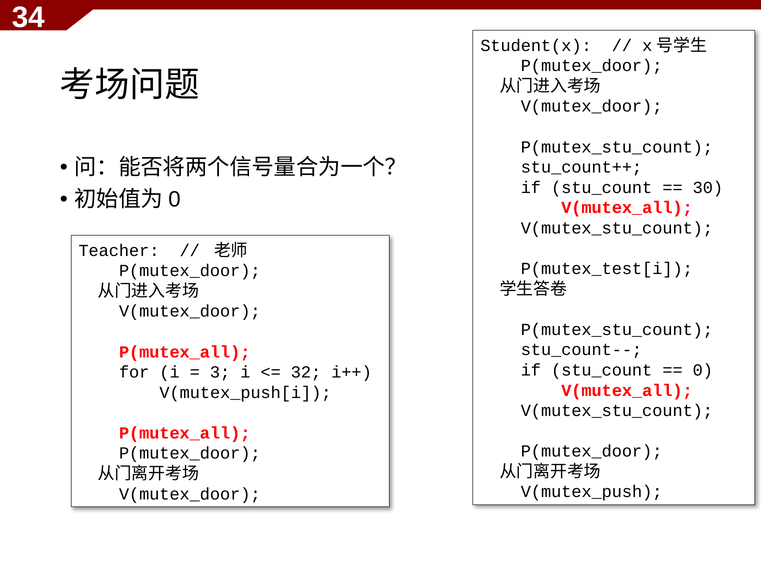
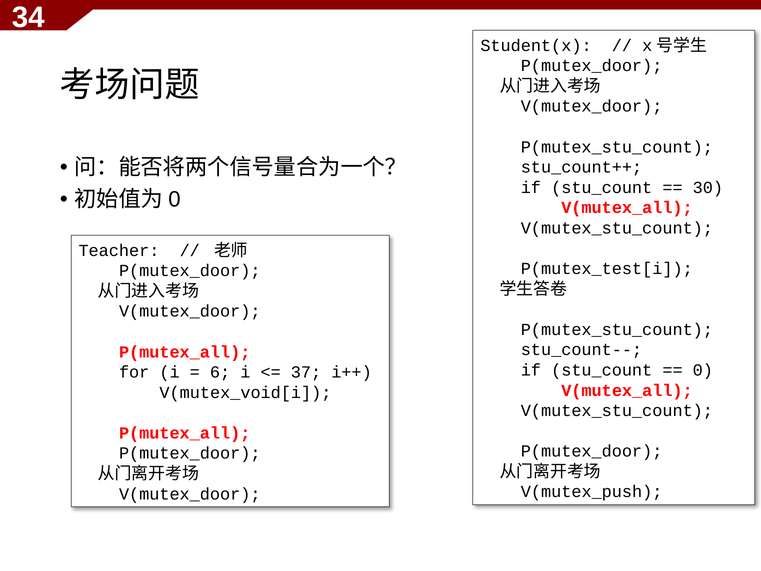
3: 3 -> 6 (220, 372)
32: 32 -> 37 (306, 372)
V(mutex_push[i: V(mutex_push[i -> V(mutex_void[i (245, 392)
